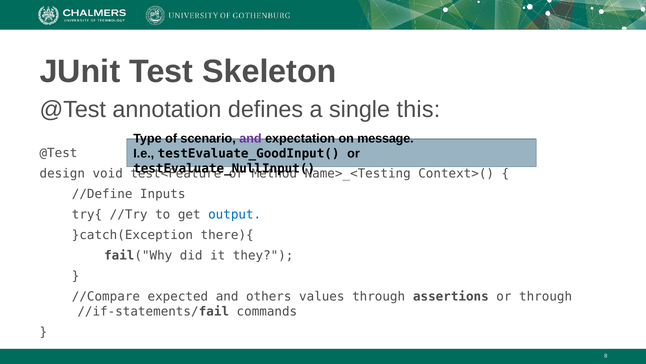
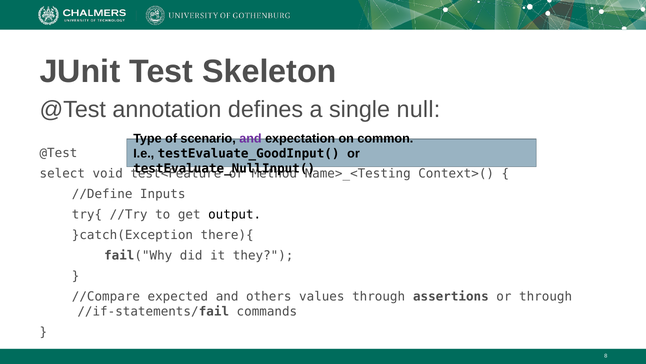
this: this -> null (418, 109)
message: message -> common (385, 138)
design: design -> select (62, 173)
output colour: blue -> black (235, 214)
